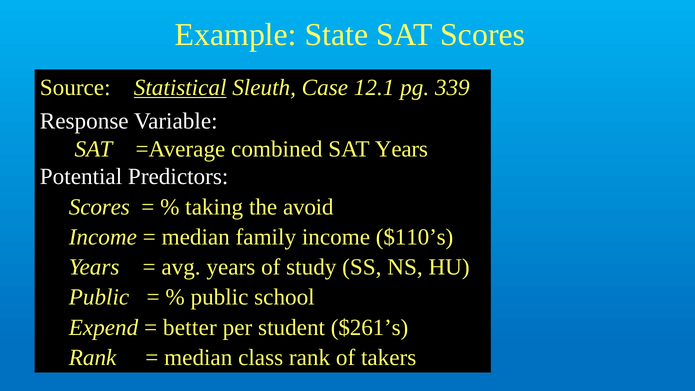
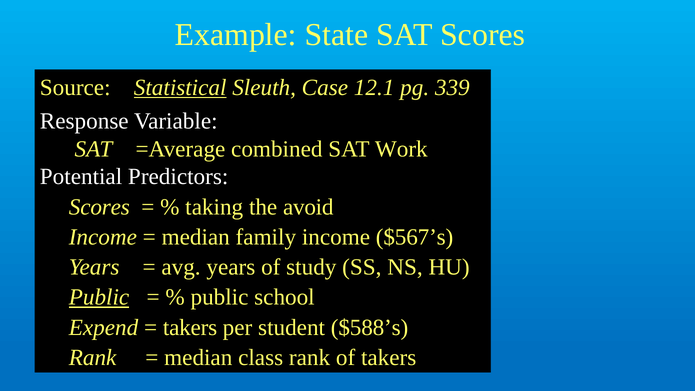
SAT Years: Years -> Work (401, 149)
$110’s: $110’s -> $567’s (415, 237)
Public underline: none -> present (99, 297)
better: better -> takers (190, 327)
$261’s: $261’s -> $588’s (370, 327)
